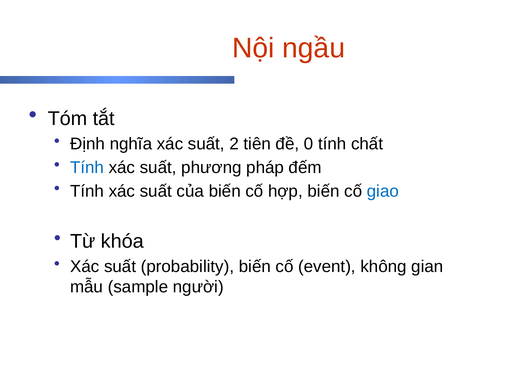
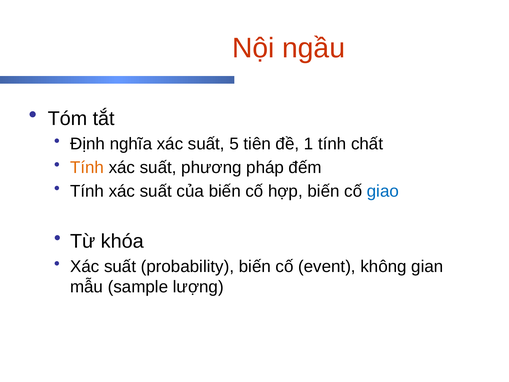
2: 2 -> 5 (234, 144)
0: 0 -> 1 (309, 144)
Tính colour: blue -> orange (87, 167)
người: người -> lượng (198, 287)
